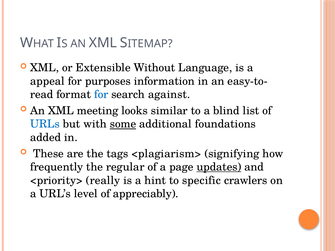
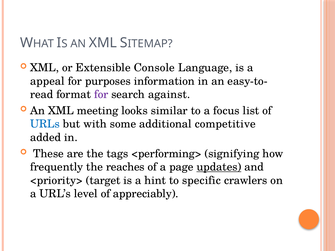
Without: Without -> Console (154, 68)
for colour: blue -> purple (101, 95)
blind: blind -> focus (226, 111)
some underline: present -> none (123, 124)
foundations: foundations -> competitive (225, 124)
<plagiarism>: <plagiarism> -> <performing> (166, 154)
regular: regular -> reaches (125, 167)
really: really -> target (103, 181)
